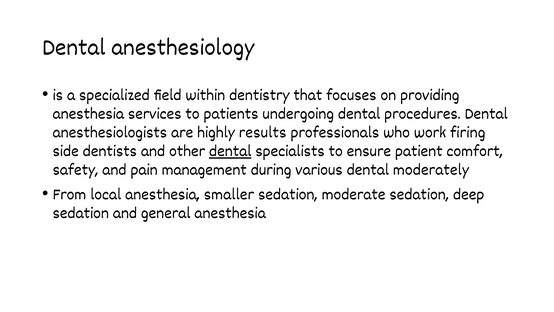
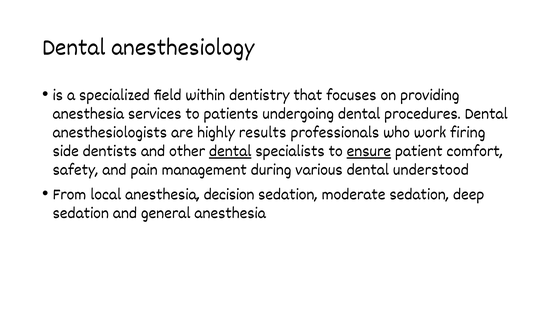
ensure underline: none -> present (369, 150)
moderately: moderately -> understood (431, 169)
smaller: smaller -> decision (229, 194)
